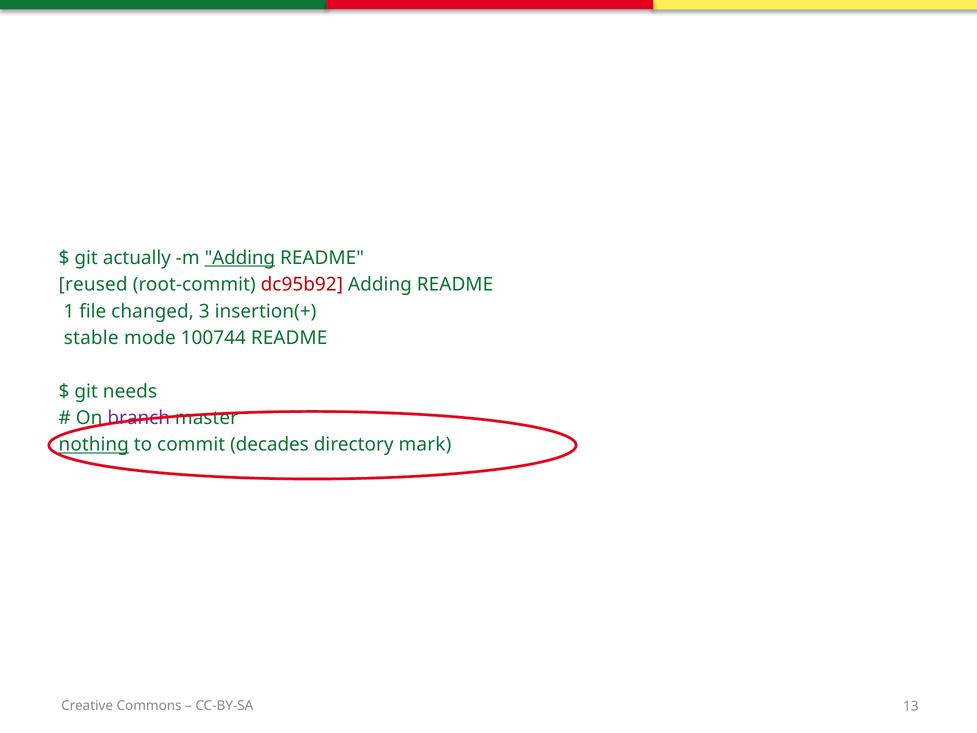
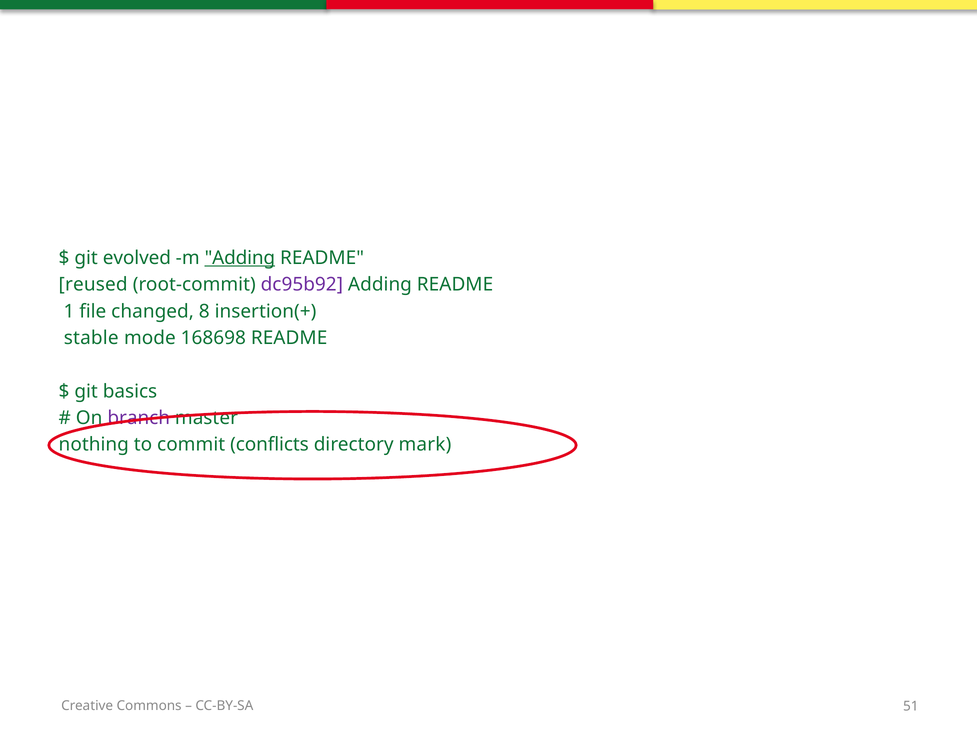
actually: actually -> evolved (137, 258)
dc95b92 colour: red -> purple (302, 285)
3: 3 -> 8 (204, 311)
100744: 100744 -> 168698 (213, 338)
needs: needs -> basics (130, 391)
nothing underline: present -> none (94, 444)
decades: decades -> conflicts (269, 444)
13: 13 -> 51 (911, 706)
